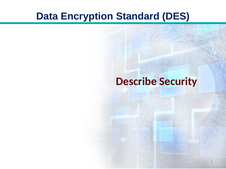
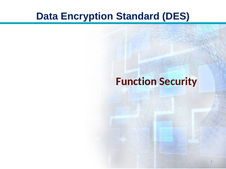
Describe: Describe -> Function (136, 82)
